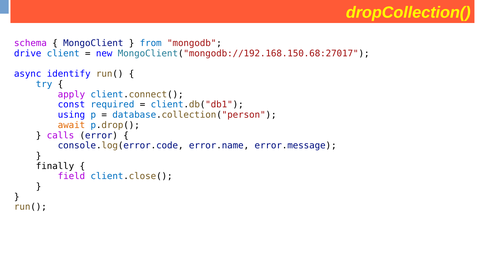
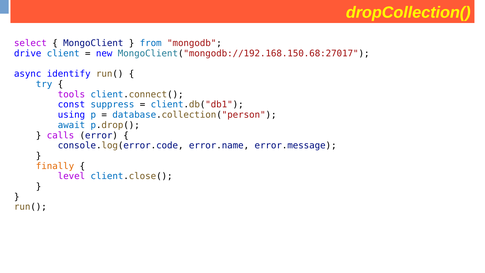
schema: schema -> select (30, 43)
apply: apply -> tools (71, 94)
required: required -> suppress (112, 105)
await colour: orange -> blue (71, 125)
finally colour: black -> orange (55, 166)
field: field -> level (71, 176)
